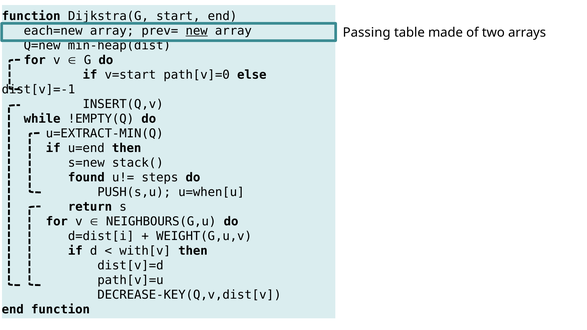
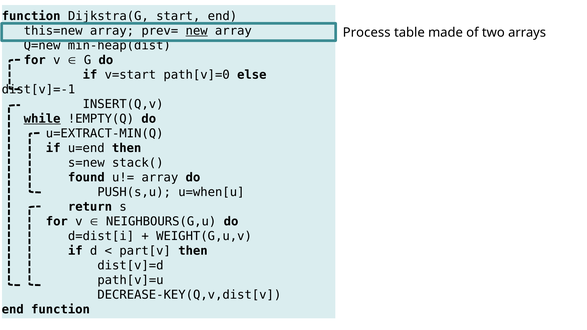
each=new: each=new -> this=new (53, 31)
Passing: Passing -> Process (367, 32)
while underline: none -> present (42, 119)
u!= steps: steps -> array (160, 177)
with[v: with[v -> part[v (145, 251)
